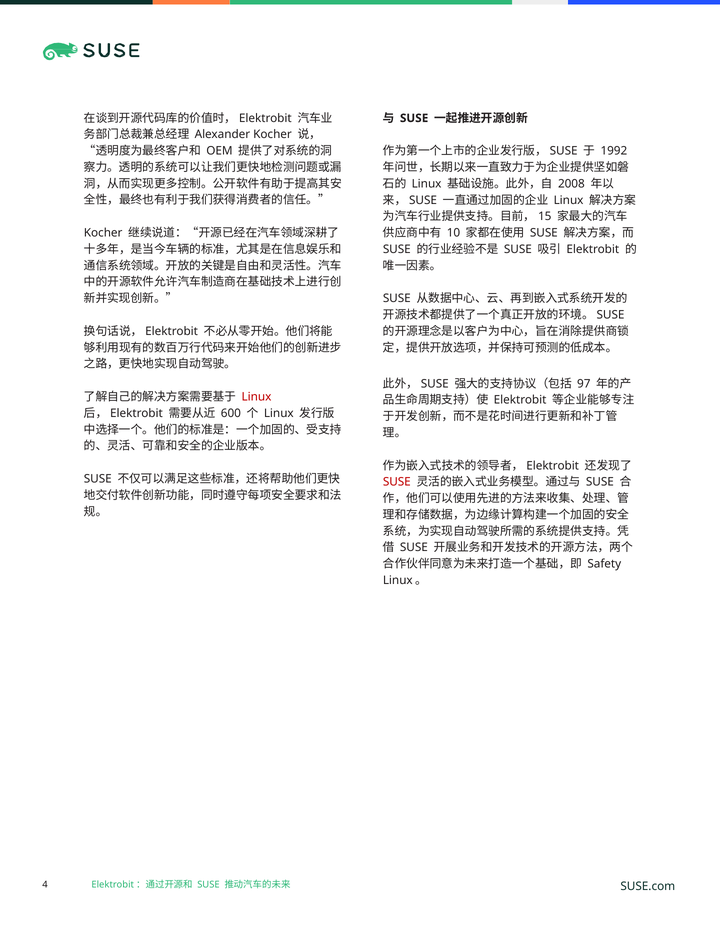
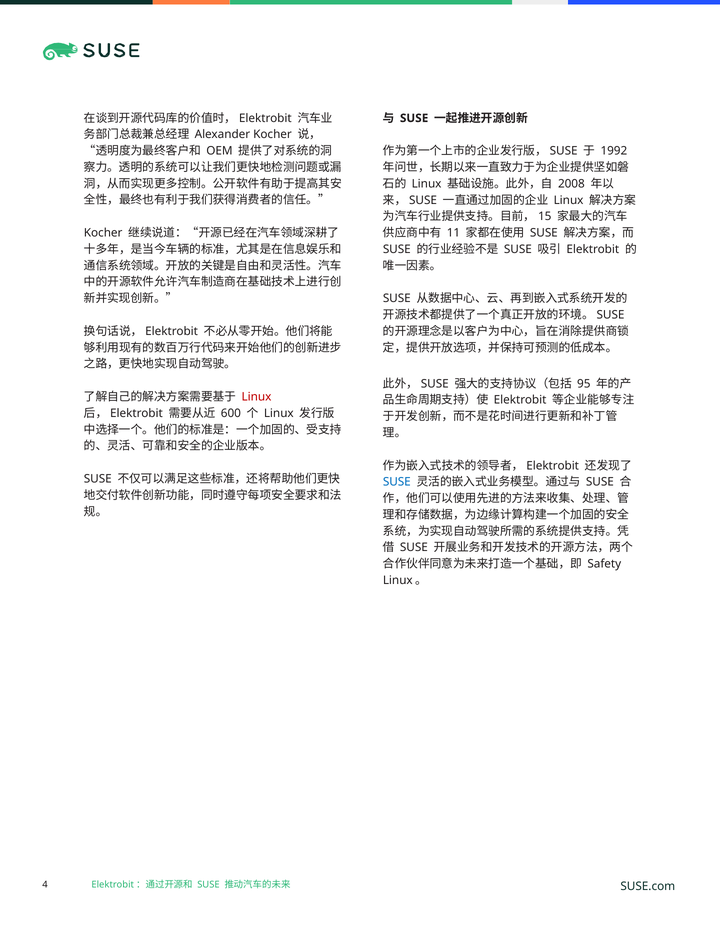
10: 10 -> 11 (454, 233)
97: 97 -> 95 (584, 384)
SUSE colour: red -> blue (397, 482)
